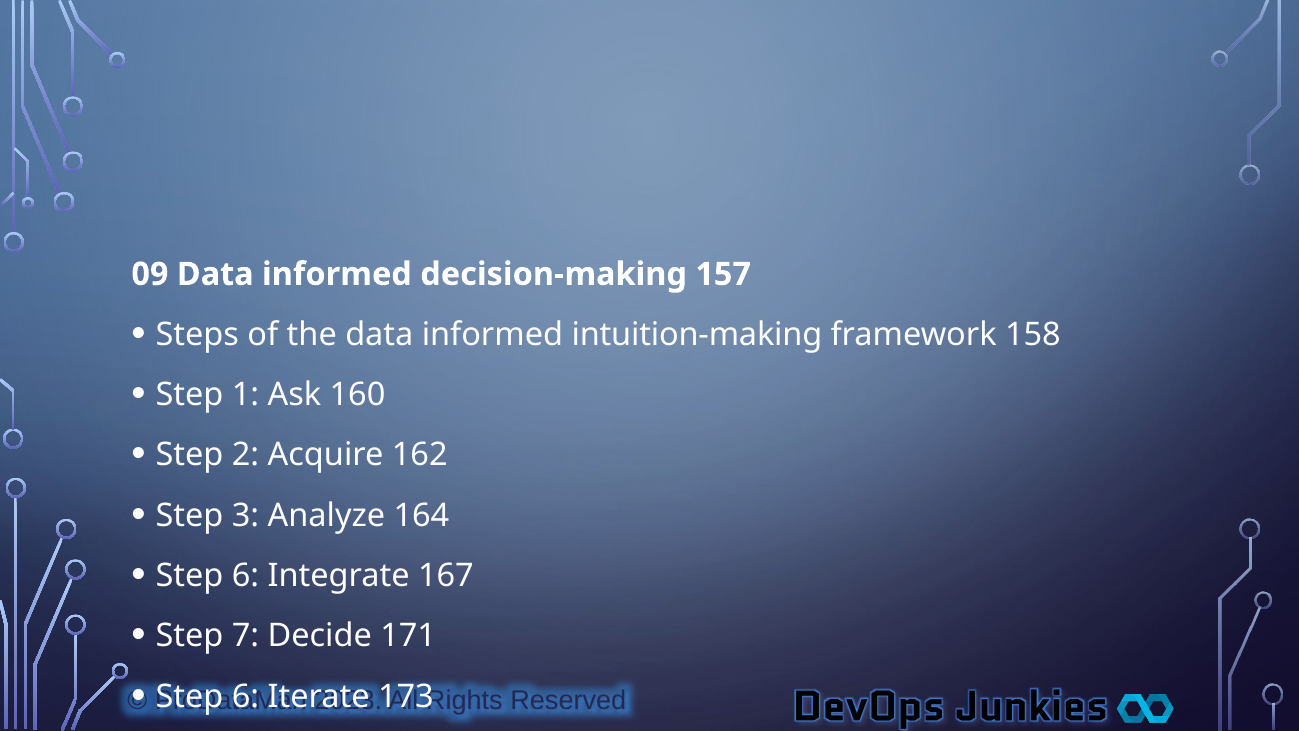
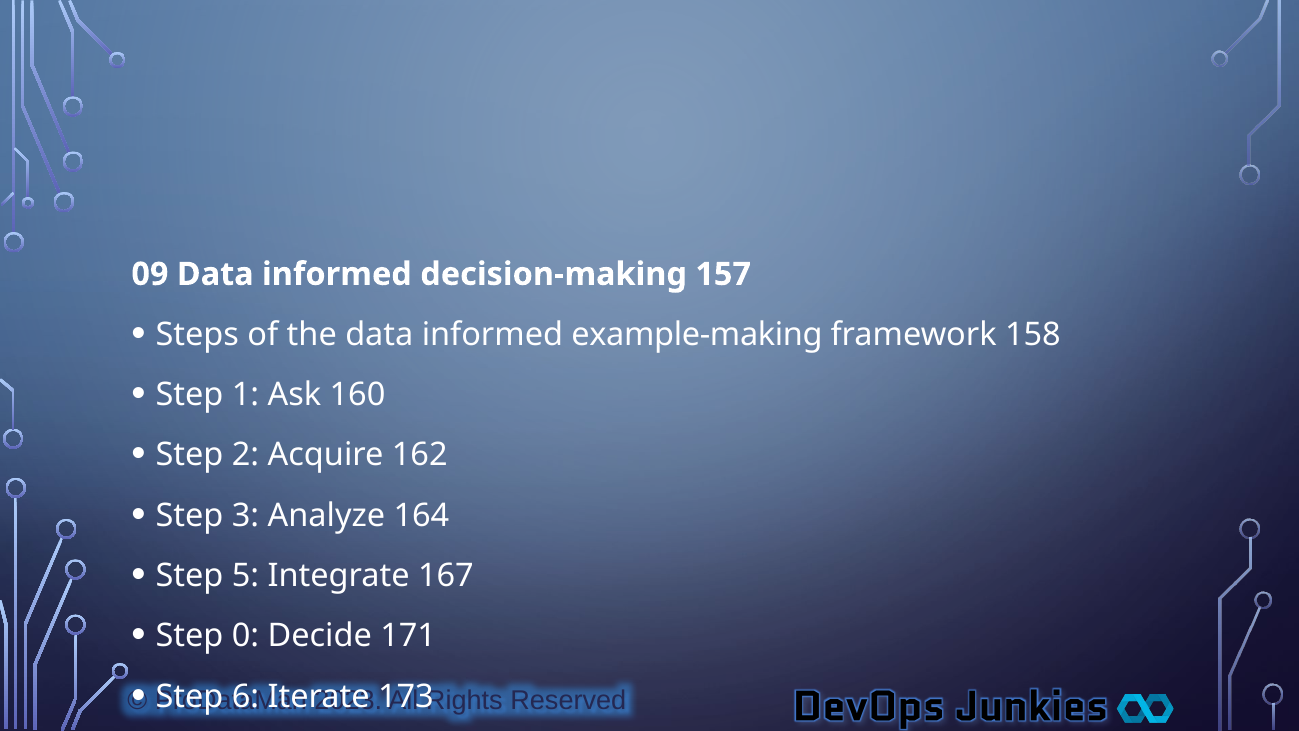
intuition-making: intuition-making -> example-making (697, 334)
6: 6 -> 5 (246, 576)
7: 7 -> 0 (246, 636)
